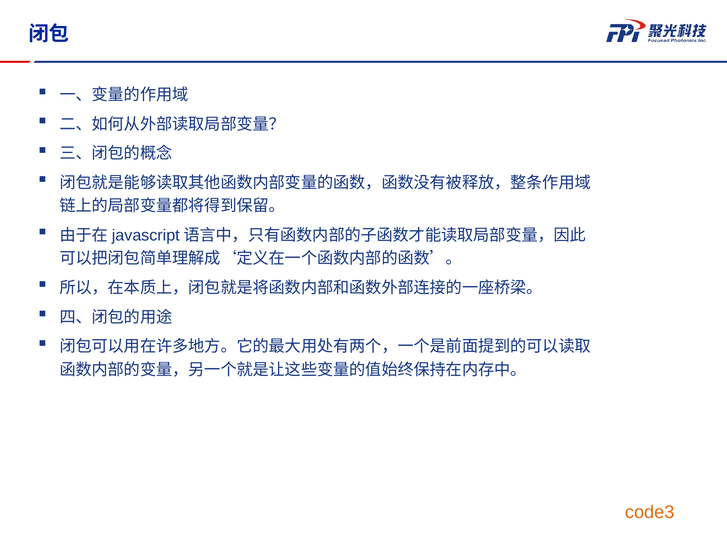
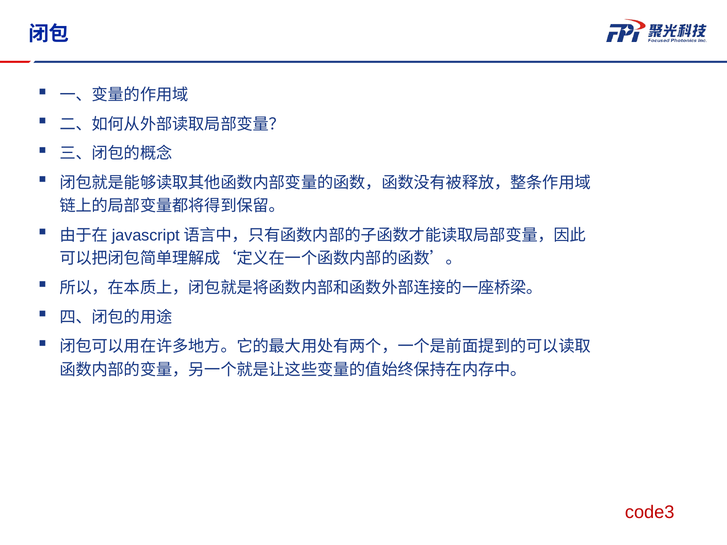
code3 colour: orange -> red (650, 512)
